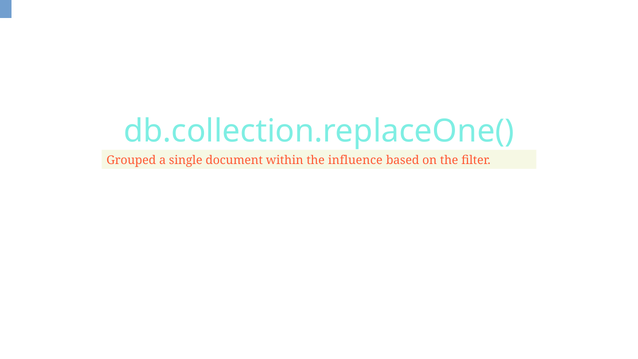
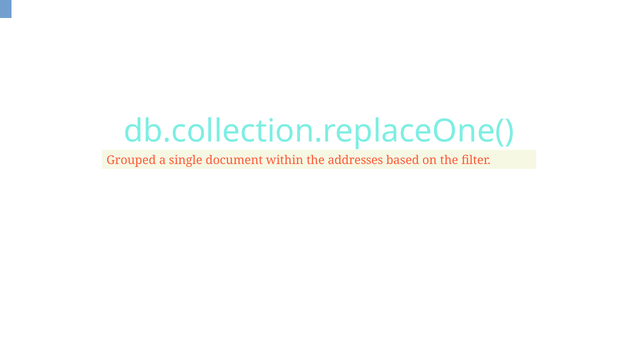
influence: influence -> addresses (355, 160)
